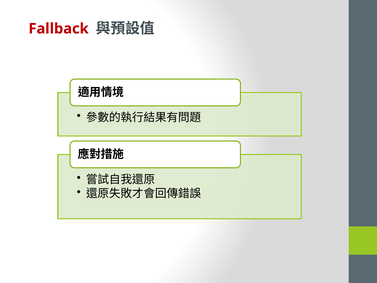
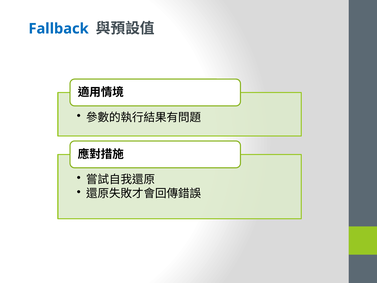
Fallback colour: red -> blue (59, 29)
